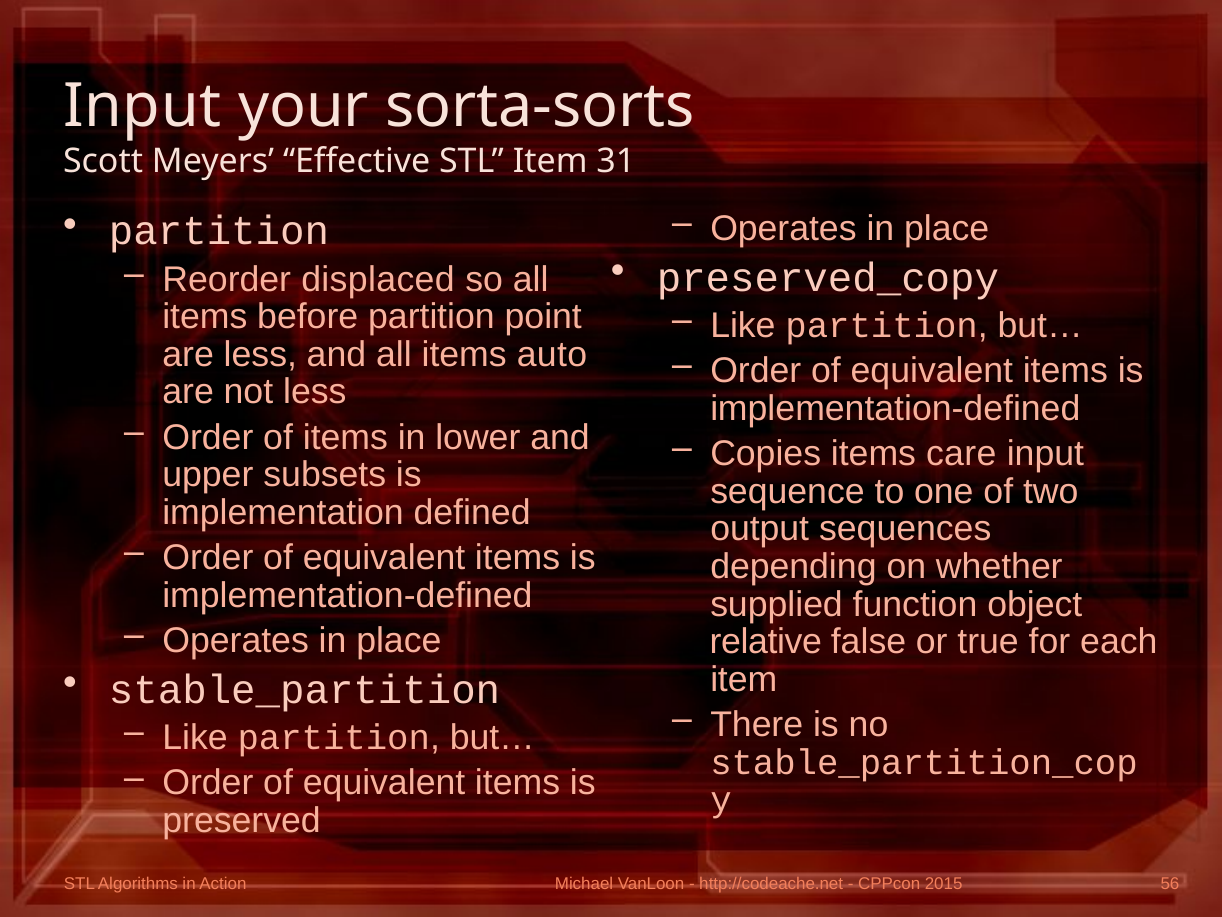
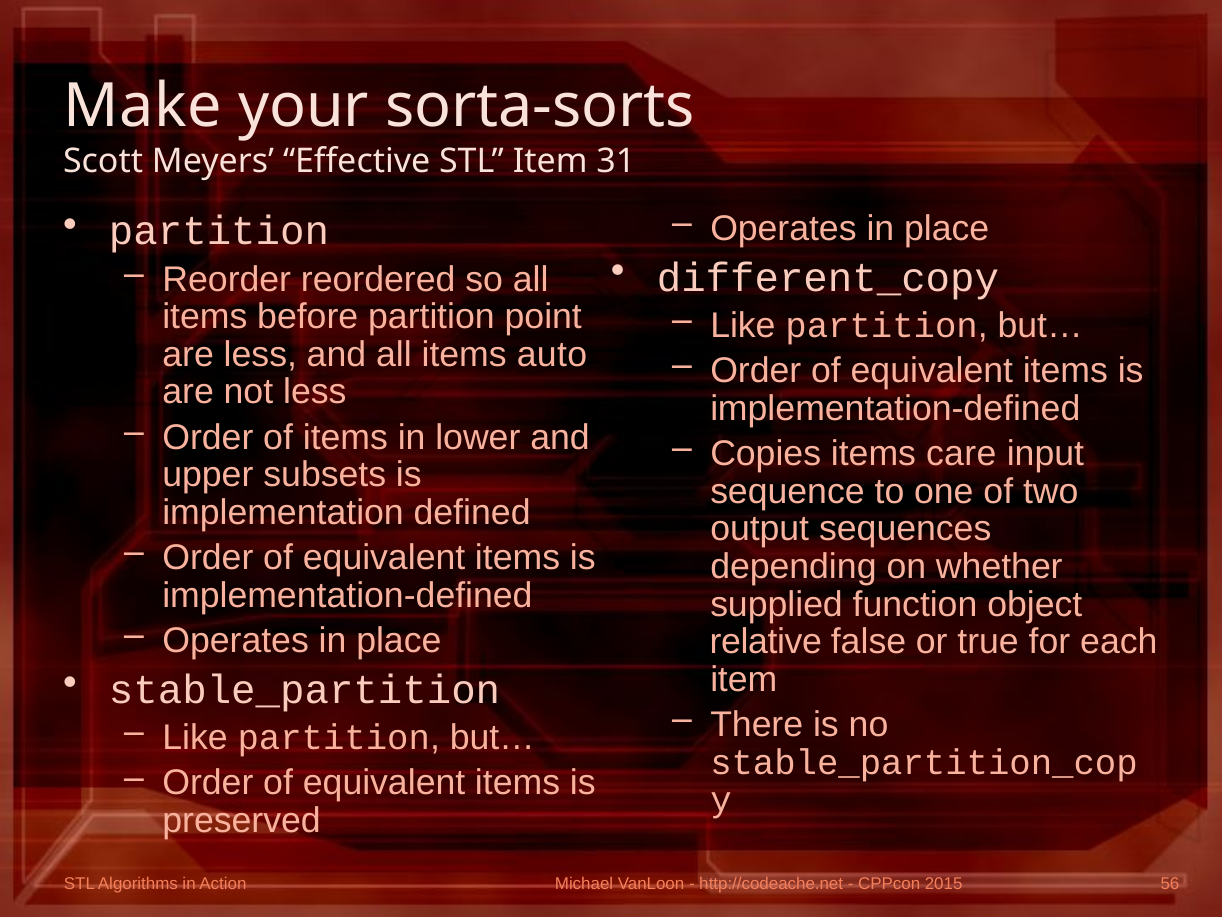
Input: Input -> Make (142, 106)
preserved_copy: preserved_copy -> different_copy (828, 277)
displaced: displaced -> reordered (378, 279)
